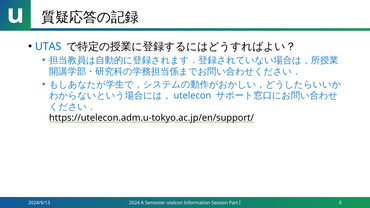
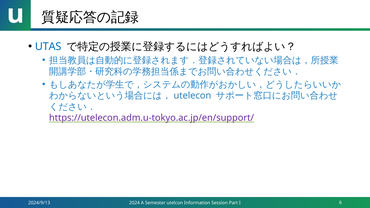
https://utelecon.adm.u-tokyo.ac.jp/en/support/ colour: black -> purple (151, 118)
